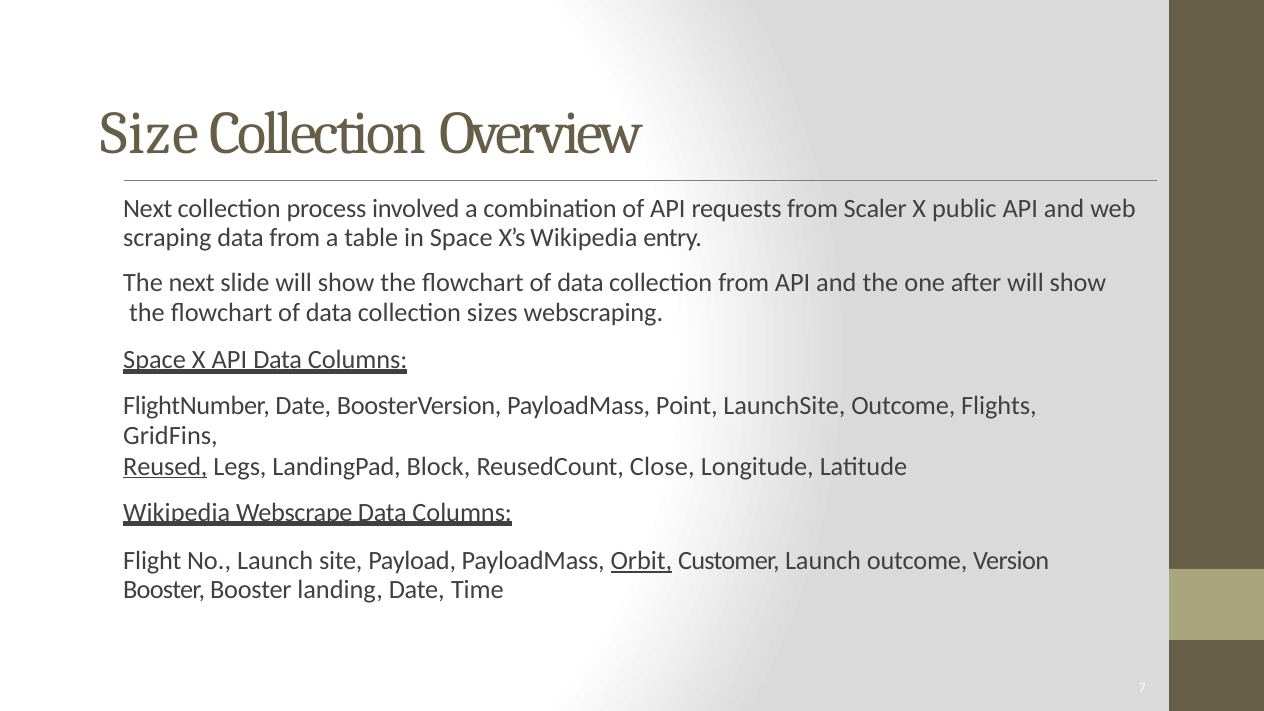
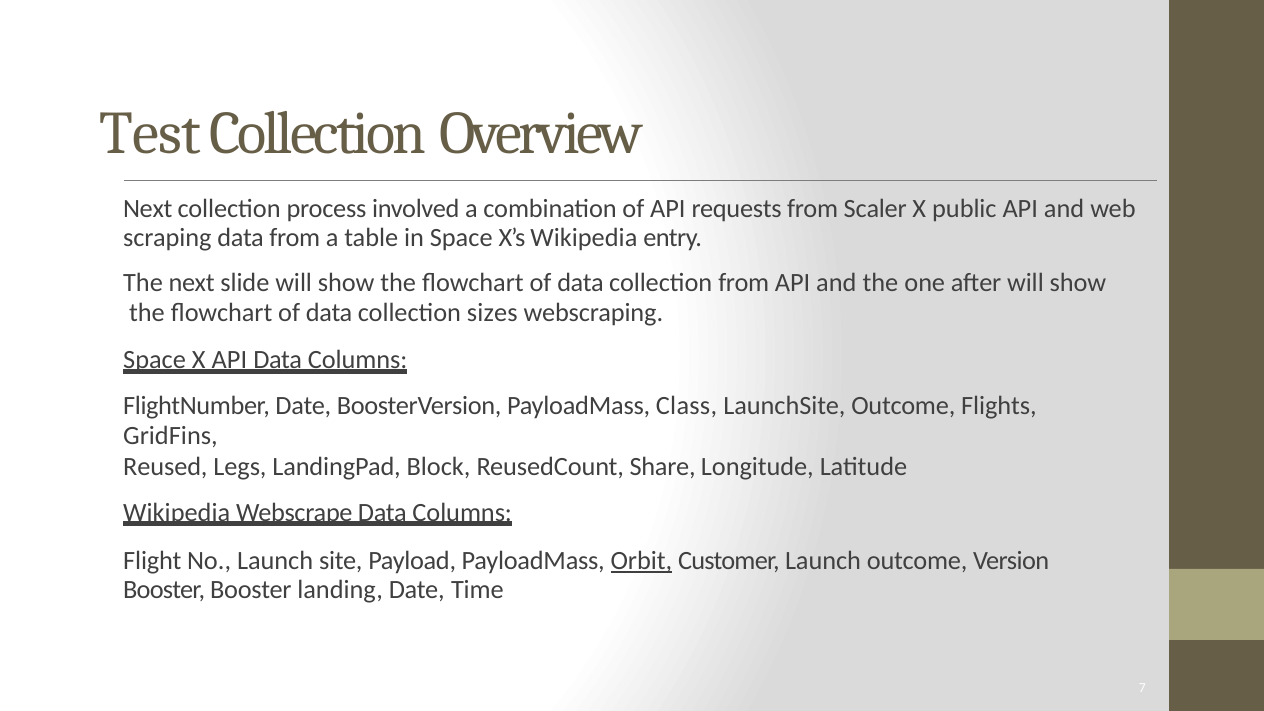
Size: Size -> Test (150, 133)
Point: Point -> Class (687, 406)
Reused underline: present -> none (165, 466)
Close: Close -> Share (663, 466)
